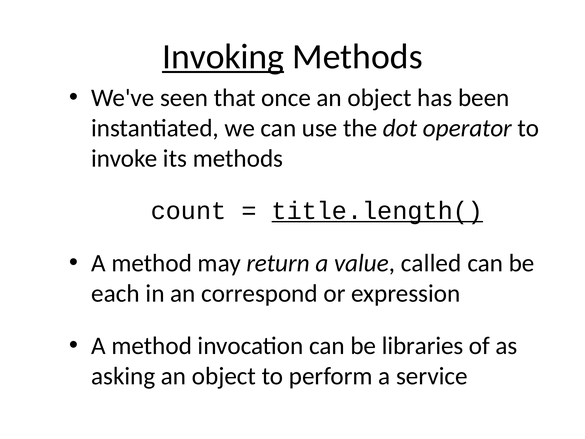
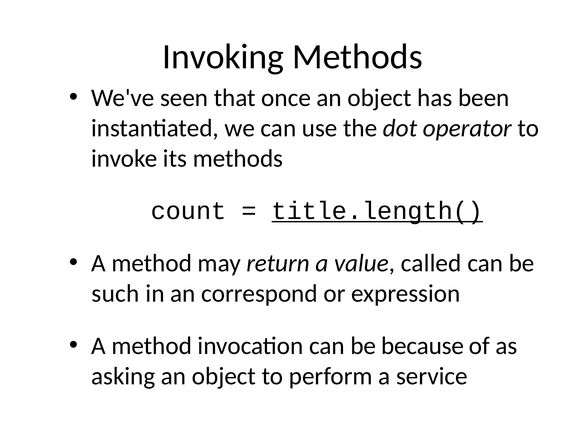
Invoking underline: present -> none (223, 57)
each: each -> such (115, 293)
libraries: libraries -> because (423, 346)
